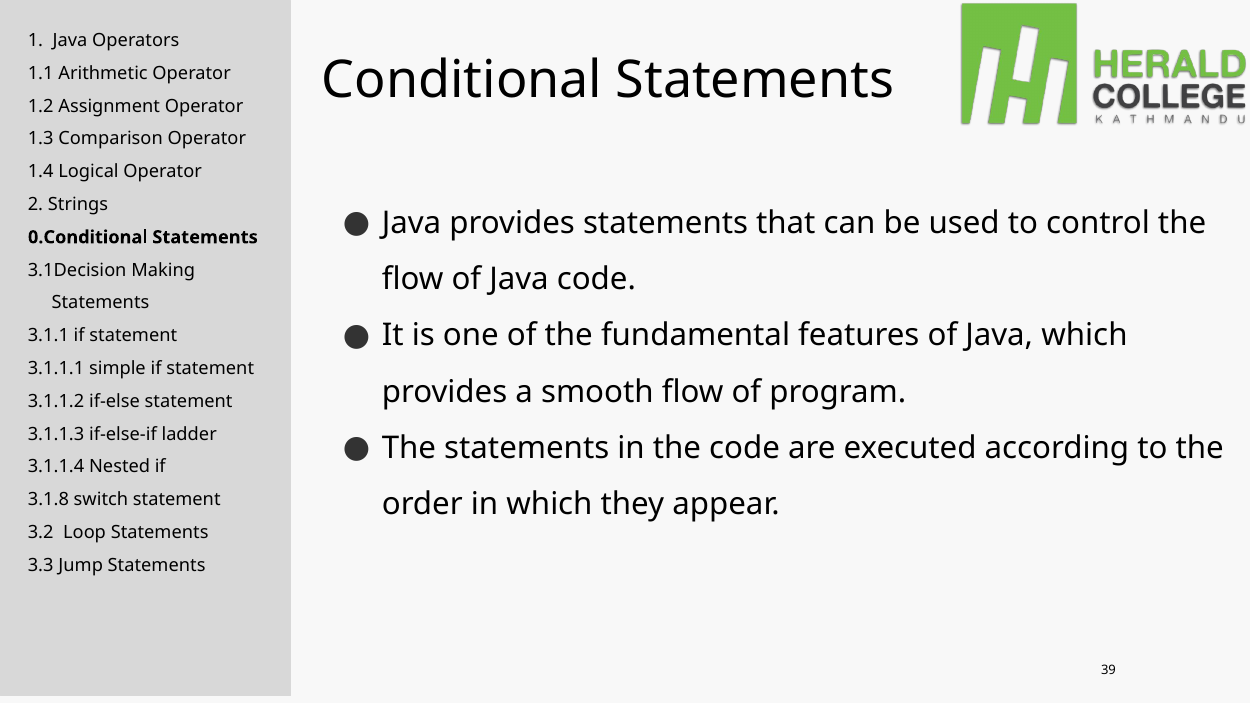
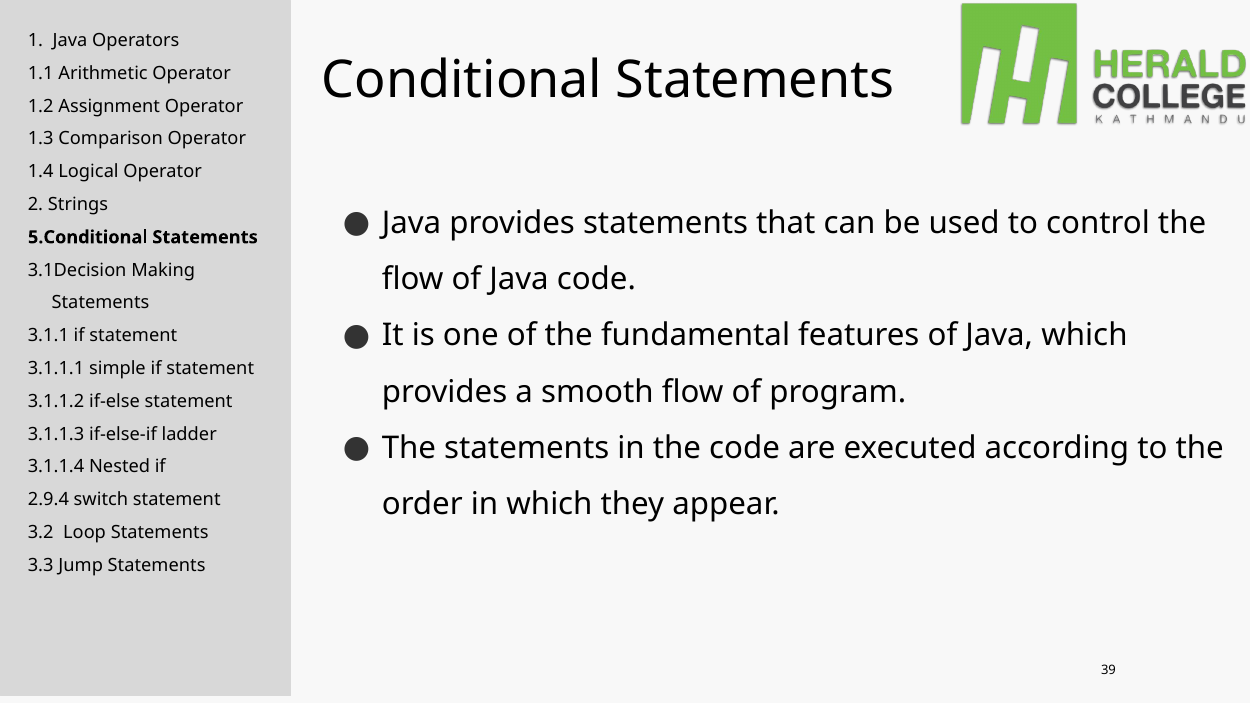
0.Conditional: 0.Conditional -> 5.Conditional (88, 237)
3.1.8: 3.1.8 -> 2.9.4 (48, 500)
